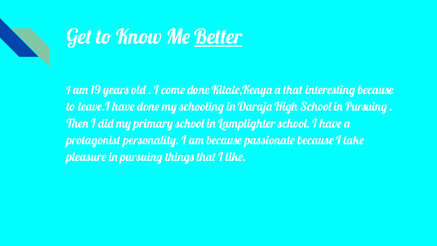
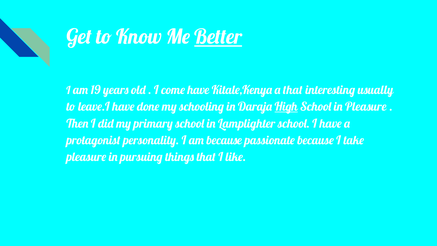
come done: done -> have (198, 90)
interesting because: because -> usually (376, 90)
High underline: none -> present (286, 107)
School in Pursuing: Pursuing -> Pleasure (366, 107)
